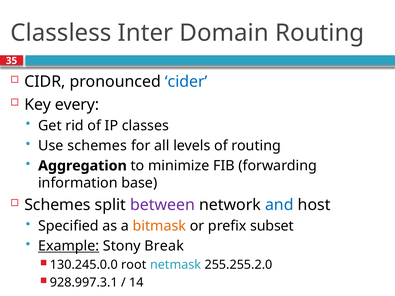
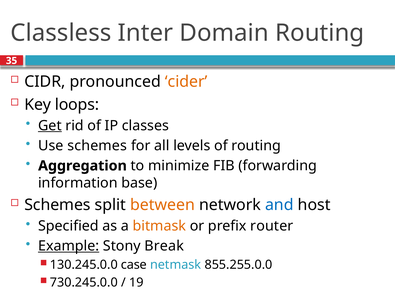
cider colour: blue -> orange (186, 82)
every: every -> loops (77, 105)
Get underline: none -> present (50, 126)
between colour: purple -> orange (163, 205)
subset: subset -> router (272, 226)
root: root -> case (134, 265)
255.255.2.0: 255.255.2.0 -> 855.255.0.0 (238, 265)
928.997.3.1: 928.997.3.1 -> 730.245.0.0 (84, 283)
14: 14 -> 19 (136, 283)
